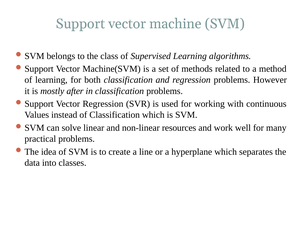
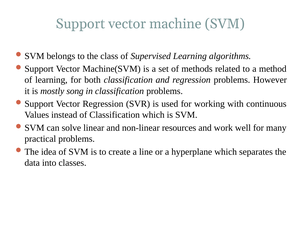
after: after -> song (75, 91)
